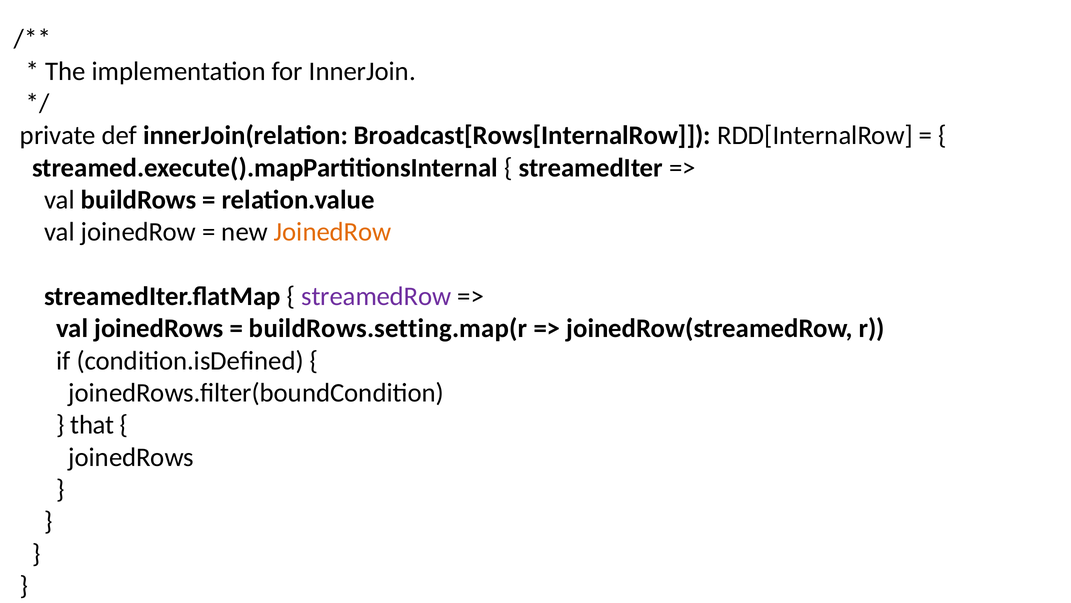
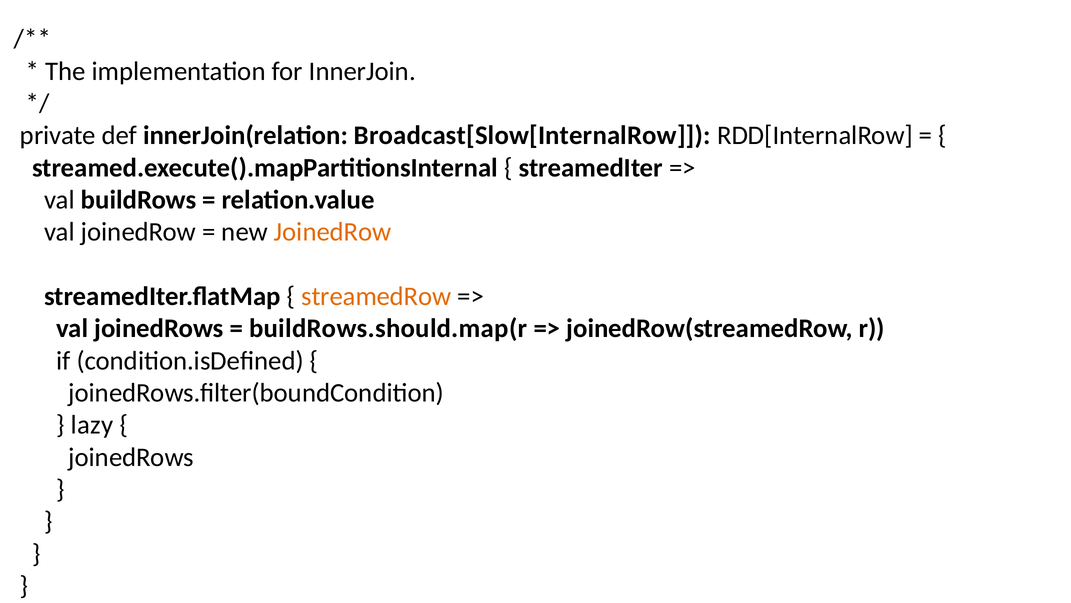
Broadcast[Rows[InternalRow: Broadcast[Rows[InternalRow -> Broadcast[Slow[InternalRow (532, 135)
streamedRow colour: purple -> orange (376, 296)
buildRows.setting.map(r: buildRows.setting.map(r -> buildRows.should.map(r (388, 328)
that: that -> lazy (92, 425)
